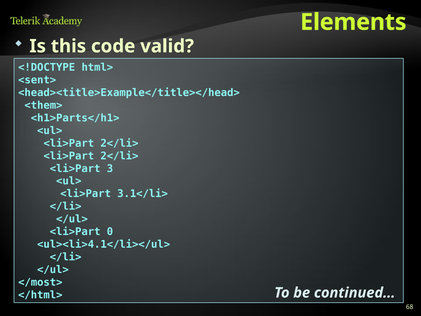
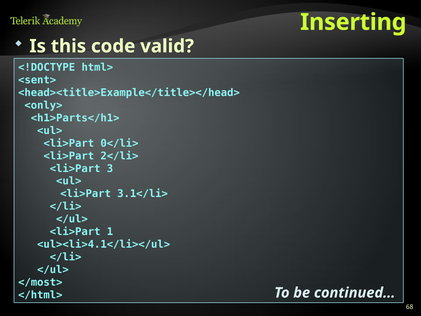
Elements: Elements -> Inserting (353, 22)
<them>: <them> -> <only> (43, 105)
2</li>: 2</li> -> 0</li> (119, 143)
0: 0 -> 1 (110, 232)
